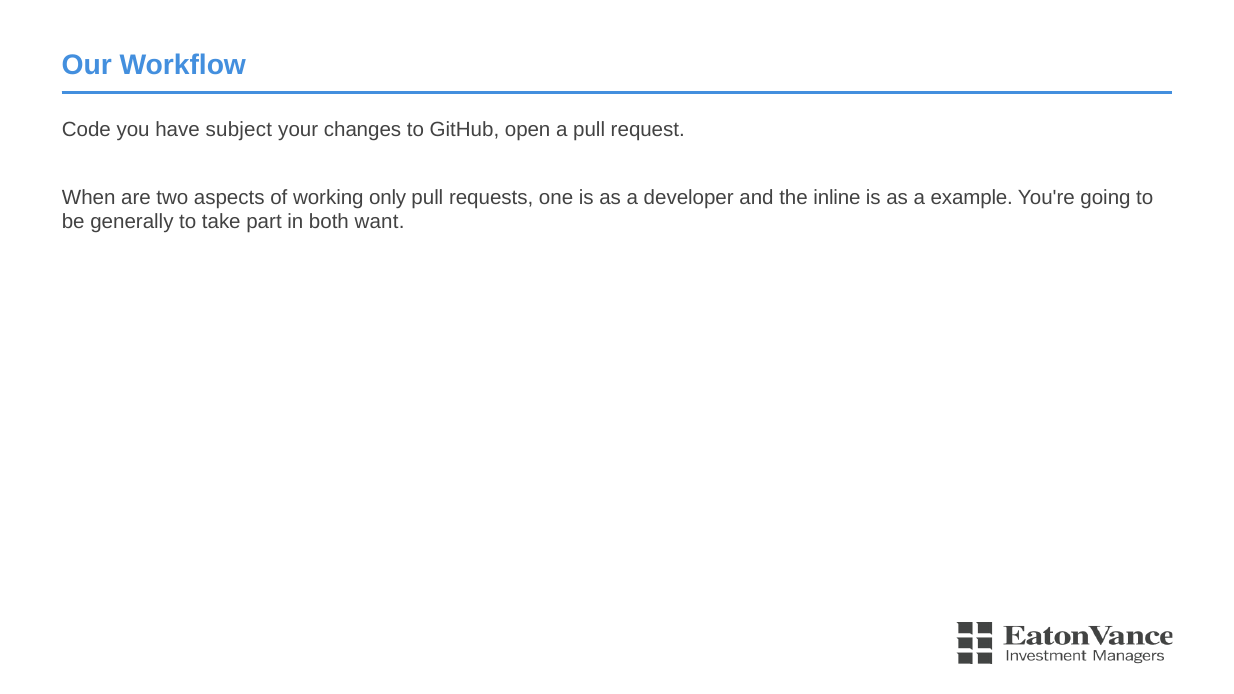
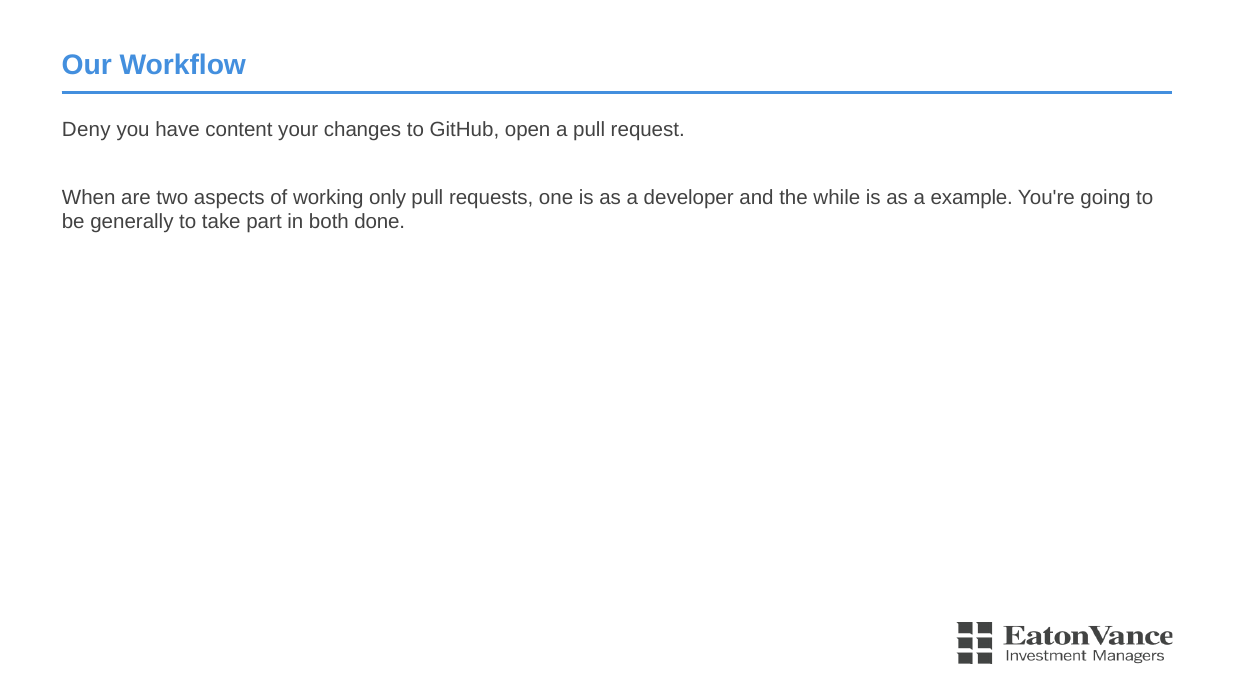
Code: Code -> Deny (86, 129)
subject: subject -> content (239, 129)
inline: inline -> while (837, 197)
want: want -> done (380, 222)
